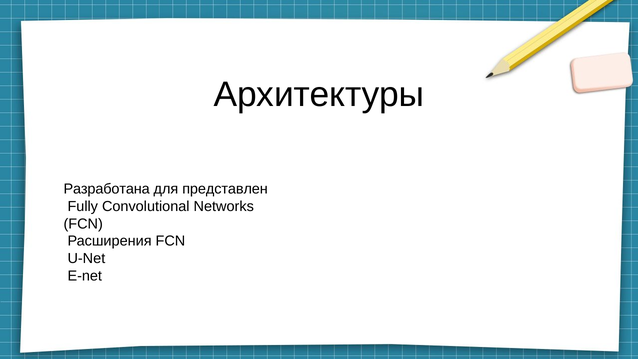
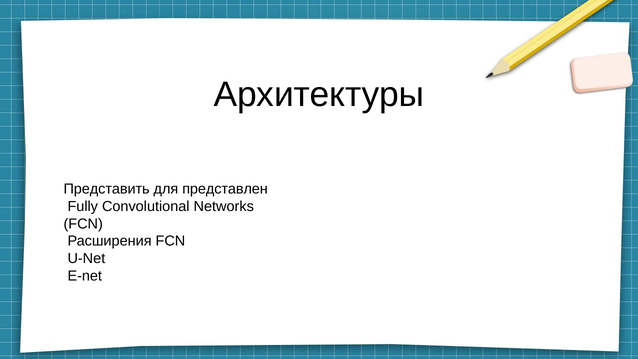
Разработана: Разработана -> Представить (107, 189)
